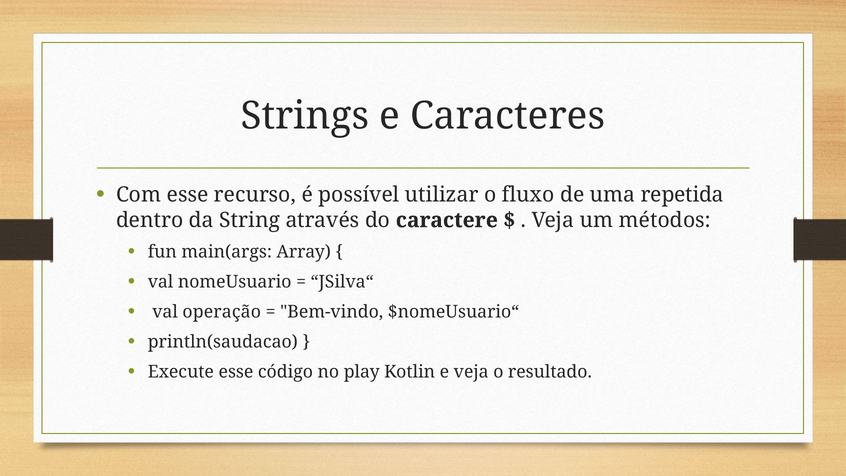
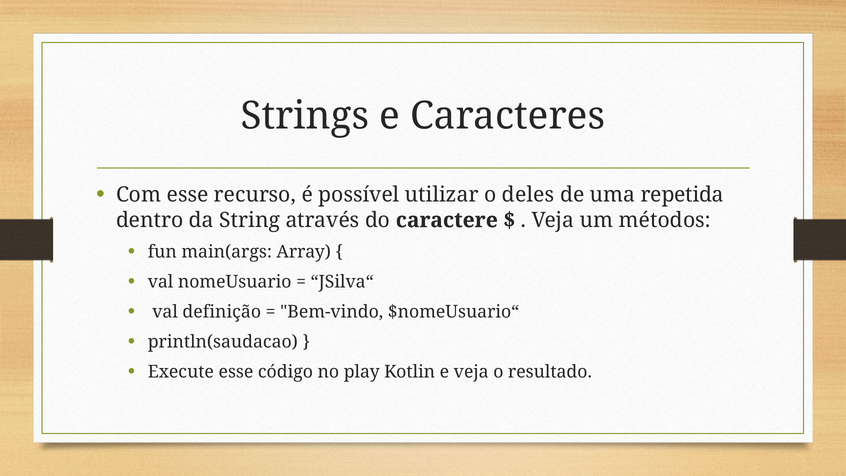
fluxo: fluxo -> deles (528, 195)
operação: operação -> definição (222, 312)
